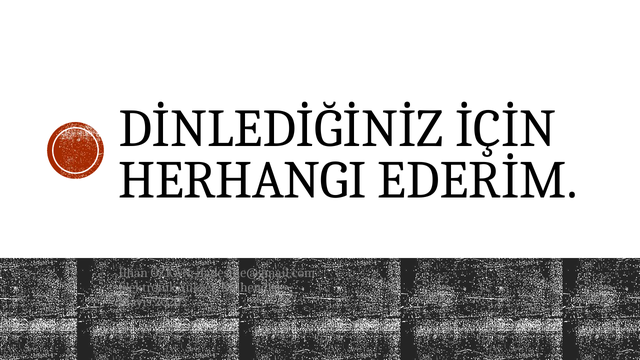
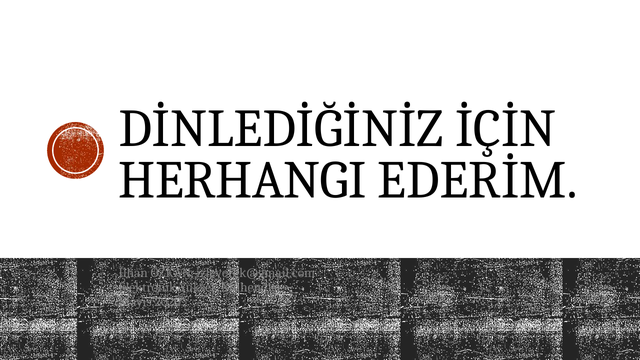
ifadesine@gmail.com: ifadesine@gmail.com -> izleyerek@gmail.com (256, 273)
